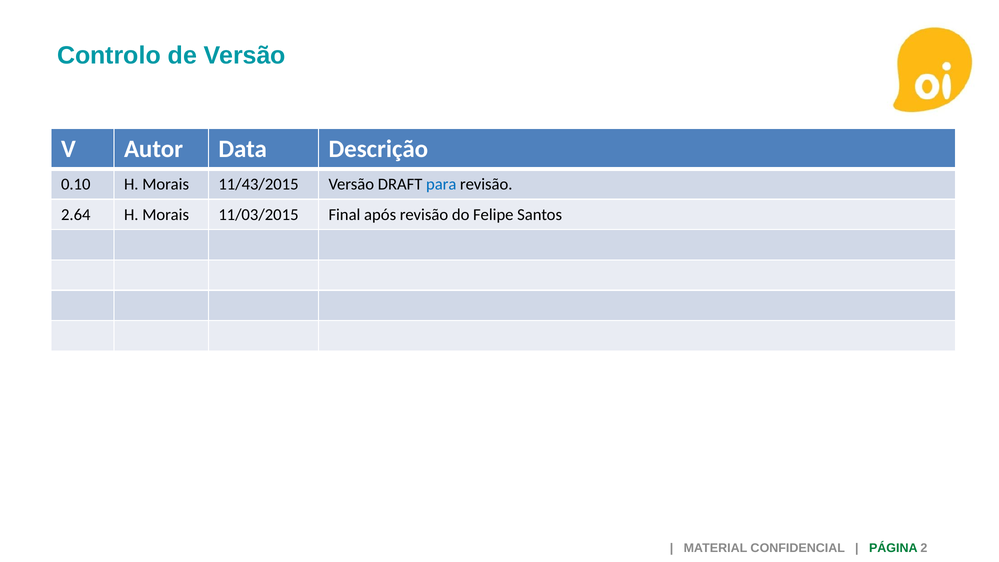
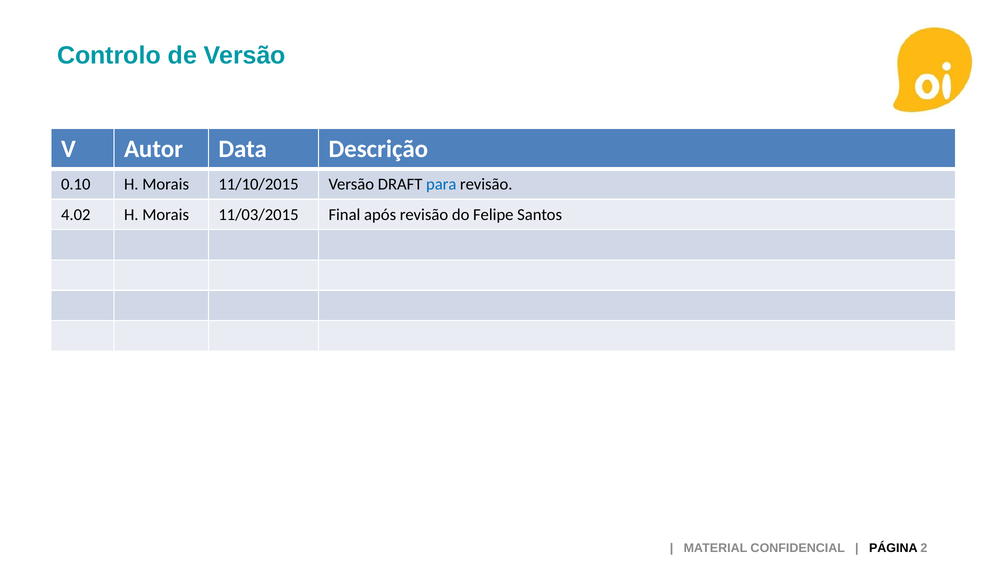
11/43/2015: 11/43/2015 -> 11/10/2015 (258, 184)
2.64: 2.64 -> 4.02 (76, 215)
PÁGINA colour: green -> black (893, 548)
